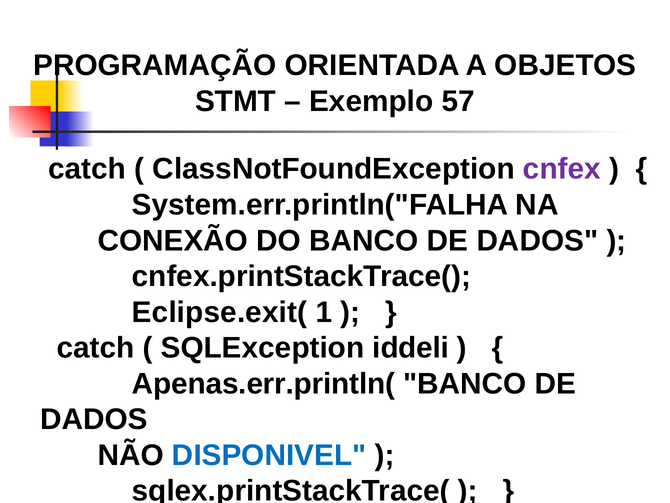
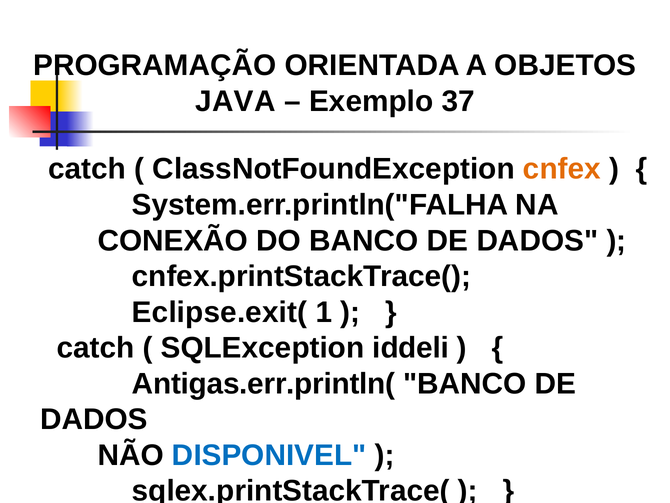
STMT: STMT -> JAVA (235, 101)
57: 57 -> 37 (458, 101)
cnfex colour: purple -> orange (562, 169)
Apenas.err.println(: Apenas.err.println( -> Antigas.err.println( (264, 383)
